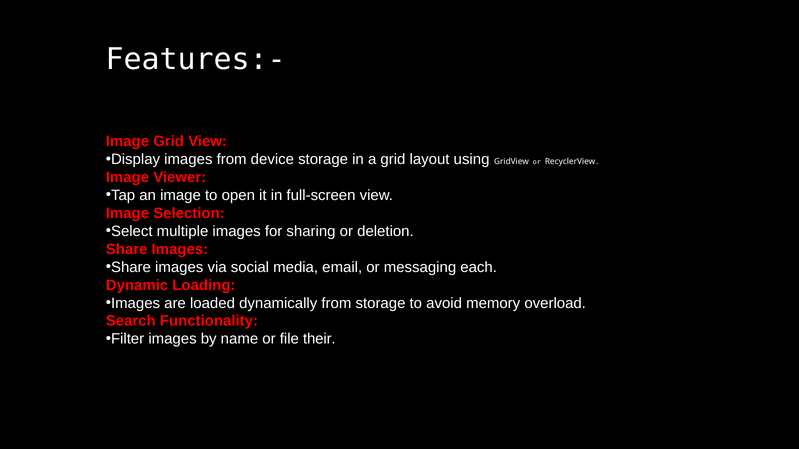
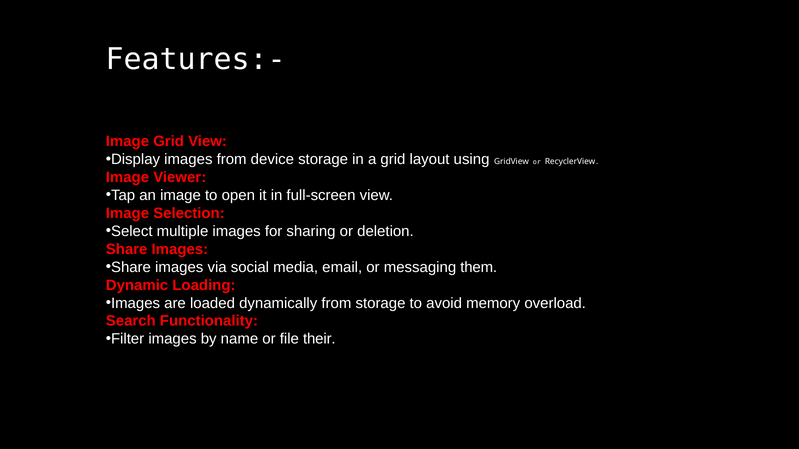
each: each -> them (479, 267)
